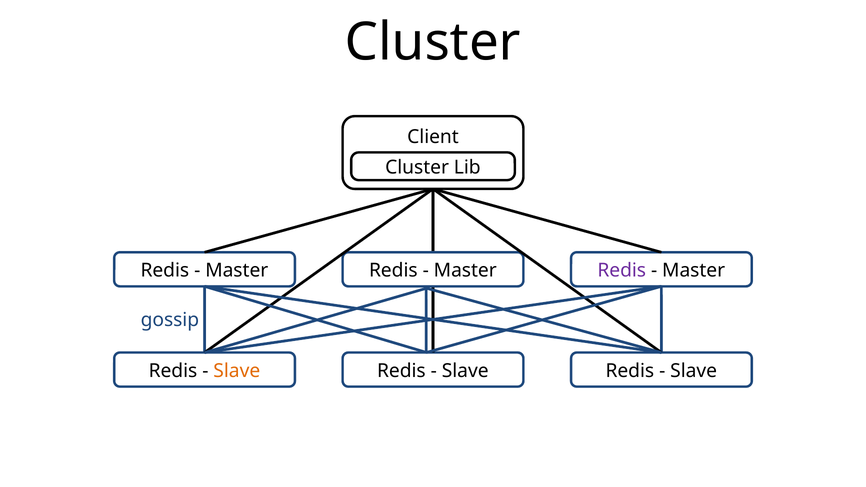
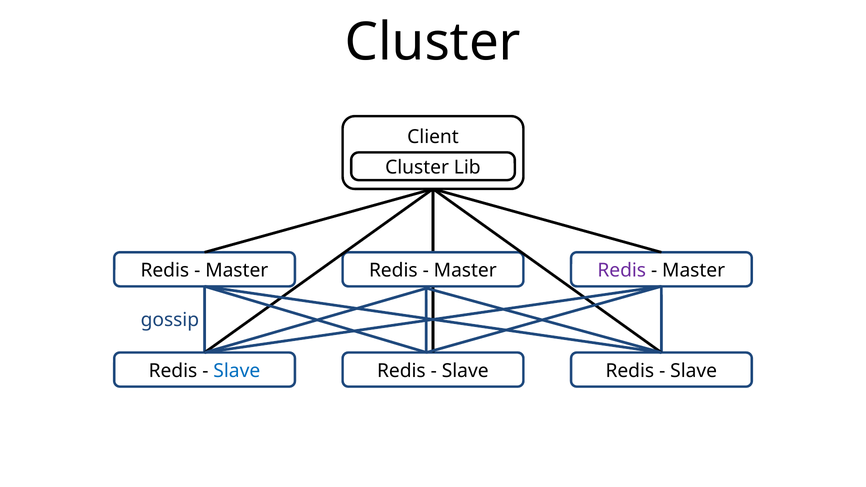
Slave colour: orange -> blue (237, 371)
